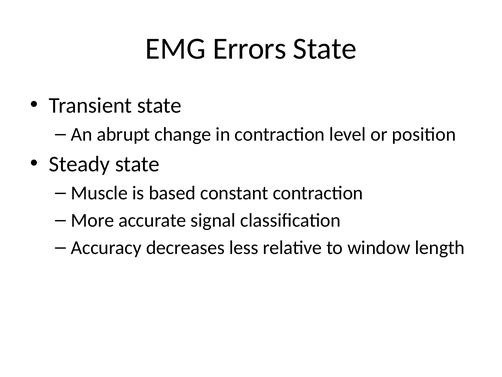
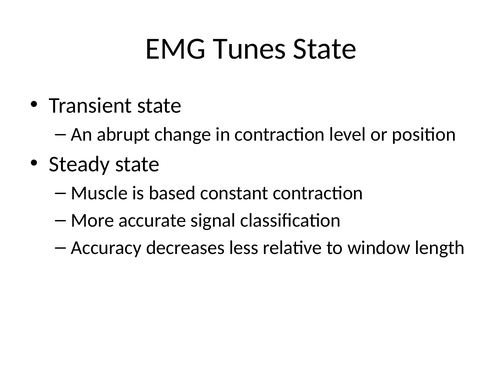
Errors: Errors -> Tunes (249, 49)
